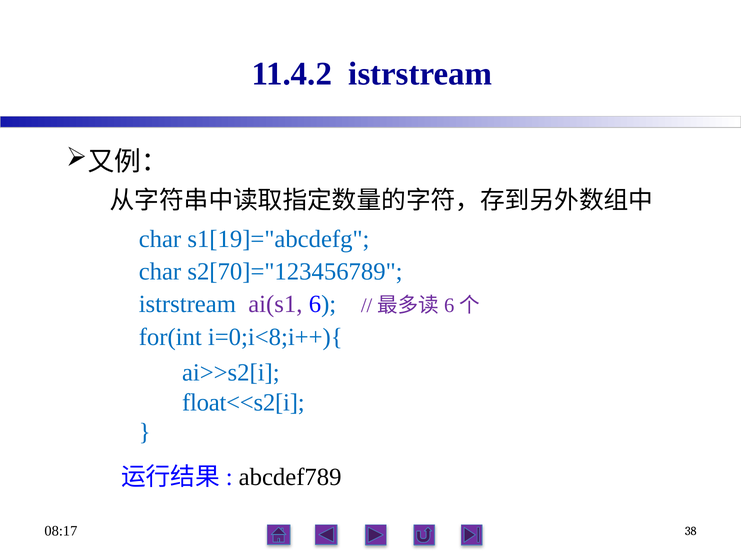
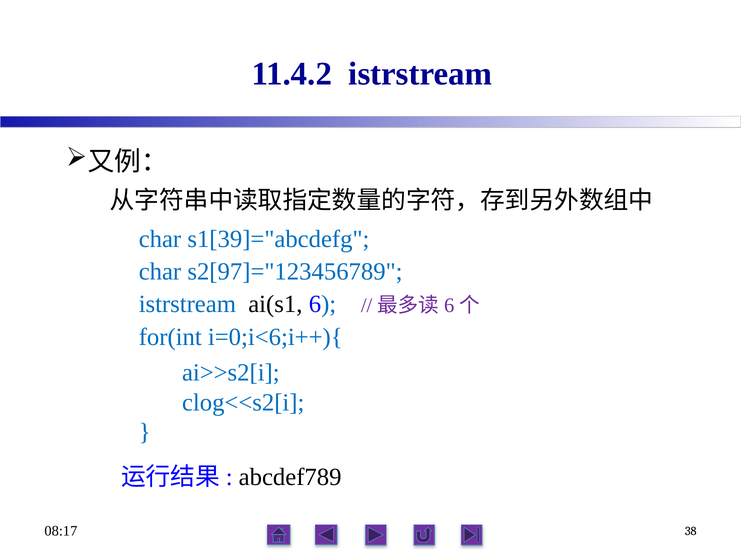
s1[19]="abcdefg: s1[19]="abcdefg -> s1[39]="abcdefg (278, 239)
s2[70]="123456789: s2[70]="123456789 -> s2[97]="123456789 (295, 272)
ai(s1 colour: purple -> black (275, 304)
i=0;i<8;i++){: i=0;i<8;i++){ -> i=0;i<6;i++){ (275, 337)
float<<s2[i: float<<s2[i -> clog<<s2[i (243, 402)
